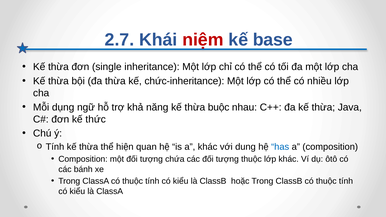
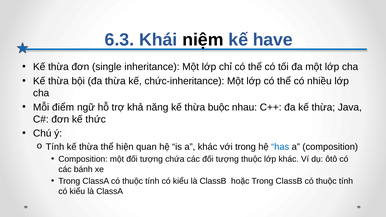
2.7: 2.7 -> 6.3 (119, 40)
niệm colour: red -> black (203, 40)
base: base -> have (273, 40)
dụng: dụng -> điểm (63, 107)
với dung: dung -> trong (246, 147)
